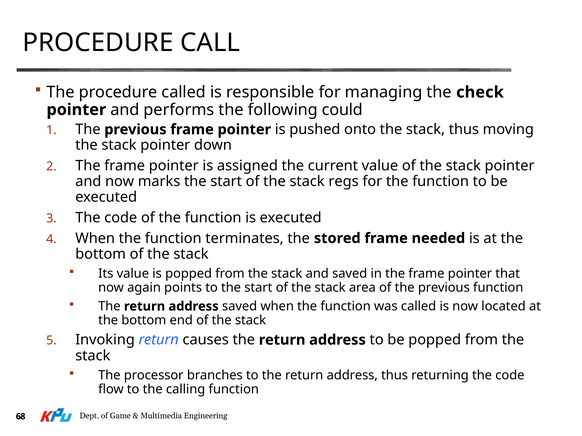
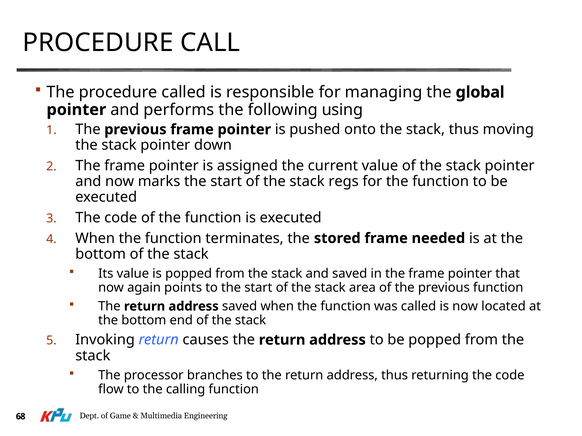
check: check -> global (480, 92)
could: could -> using (342, 110)
